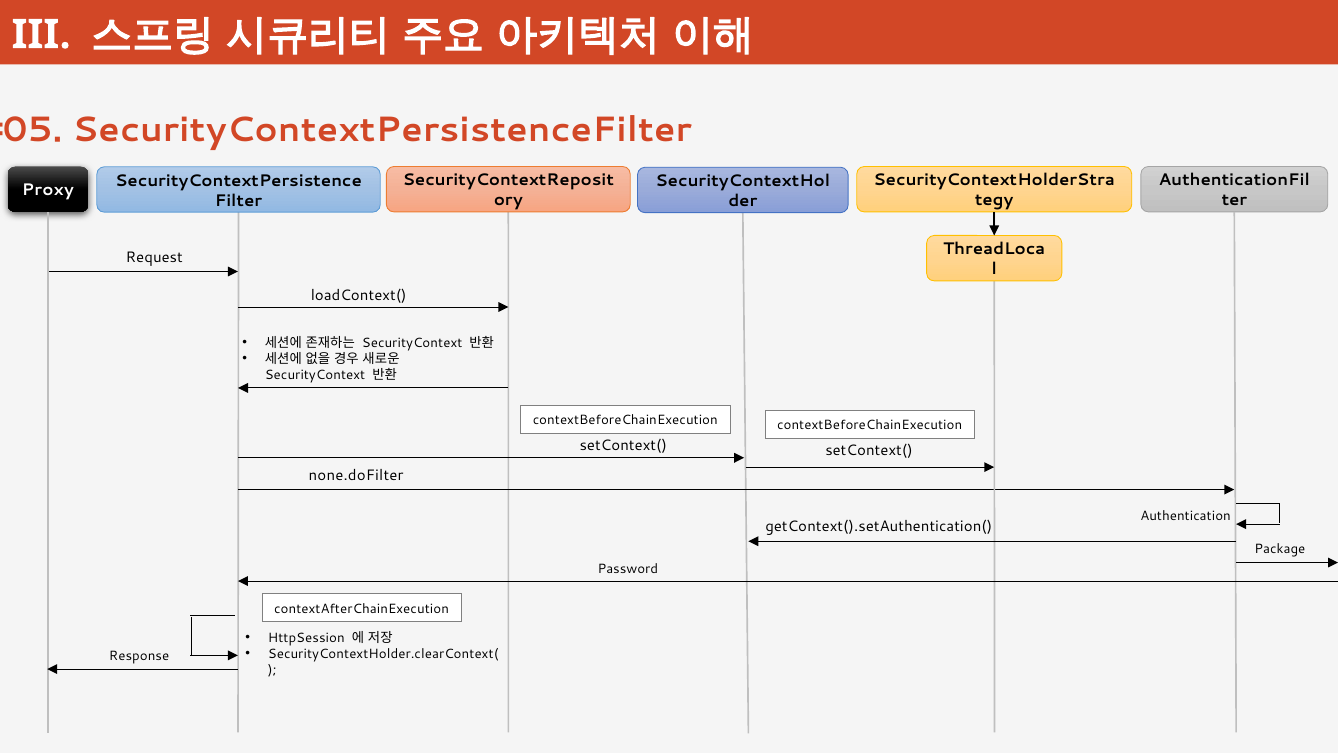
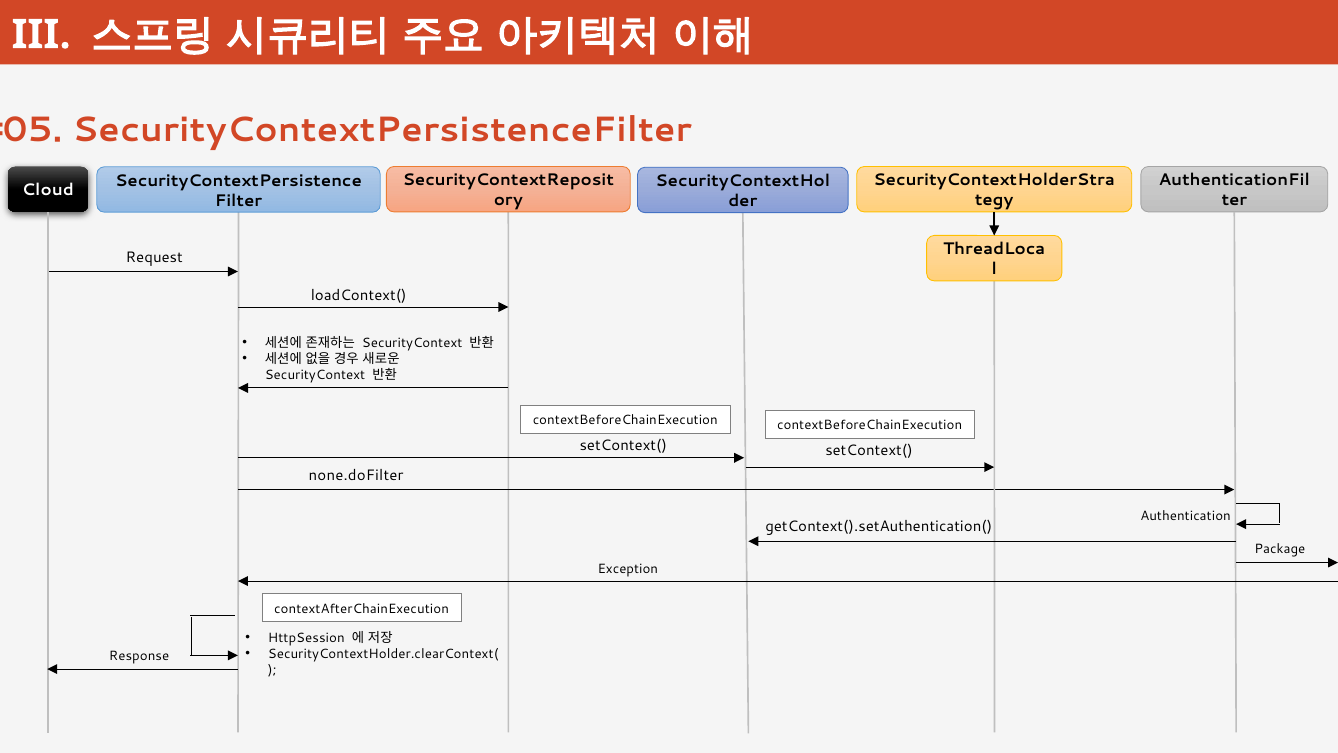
Proxy: Proxy -> Cloud (48, 190)
Password: Password -> Exception (628, 568)
